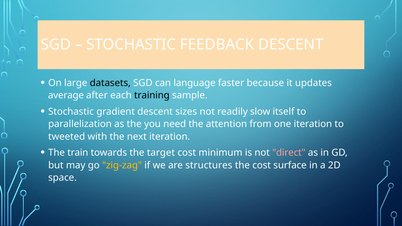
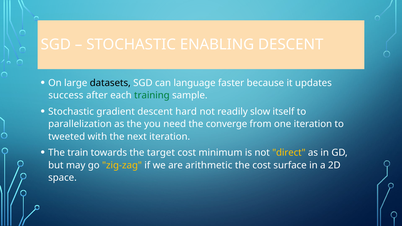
FEEDBACK: FEEDBACK -> ENABLING (217, 45)
average: average -> success (66, 96)
training colour: black -> green (152, 96)
sizes: sizes -> hard (186, 112)
attention: attention -> converge (227, 124)
direct colour: pink -> yellow (289, 153)
structures: structures -> arithmetic (209, 165)
